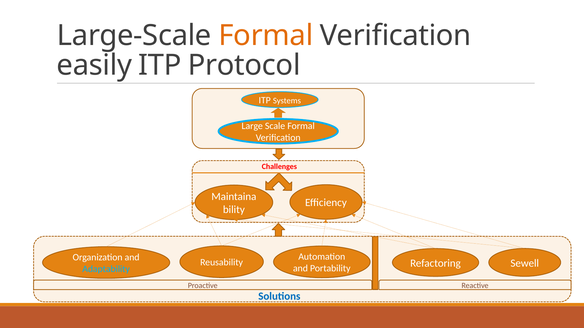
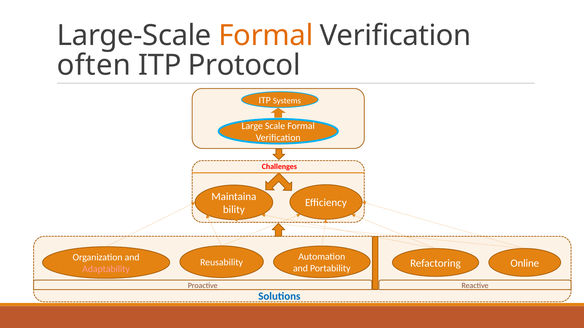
easily: easily -> often (94, 65)
Sewell: Sewell -> Online (525, 264)
Adaptability colour: light blue -> pink (106, 269)
